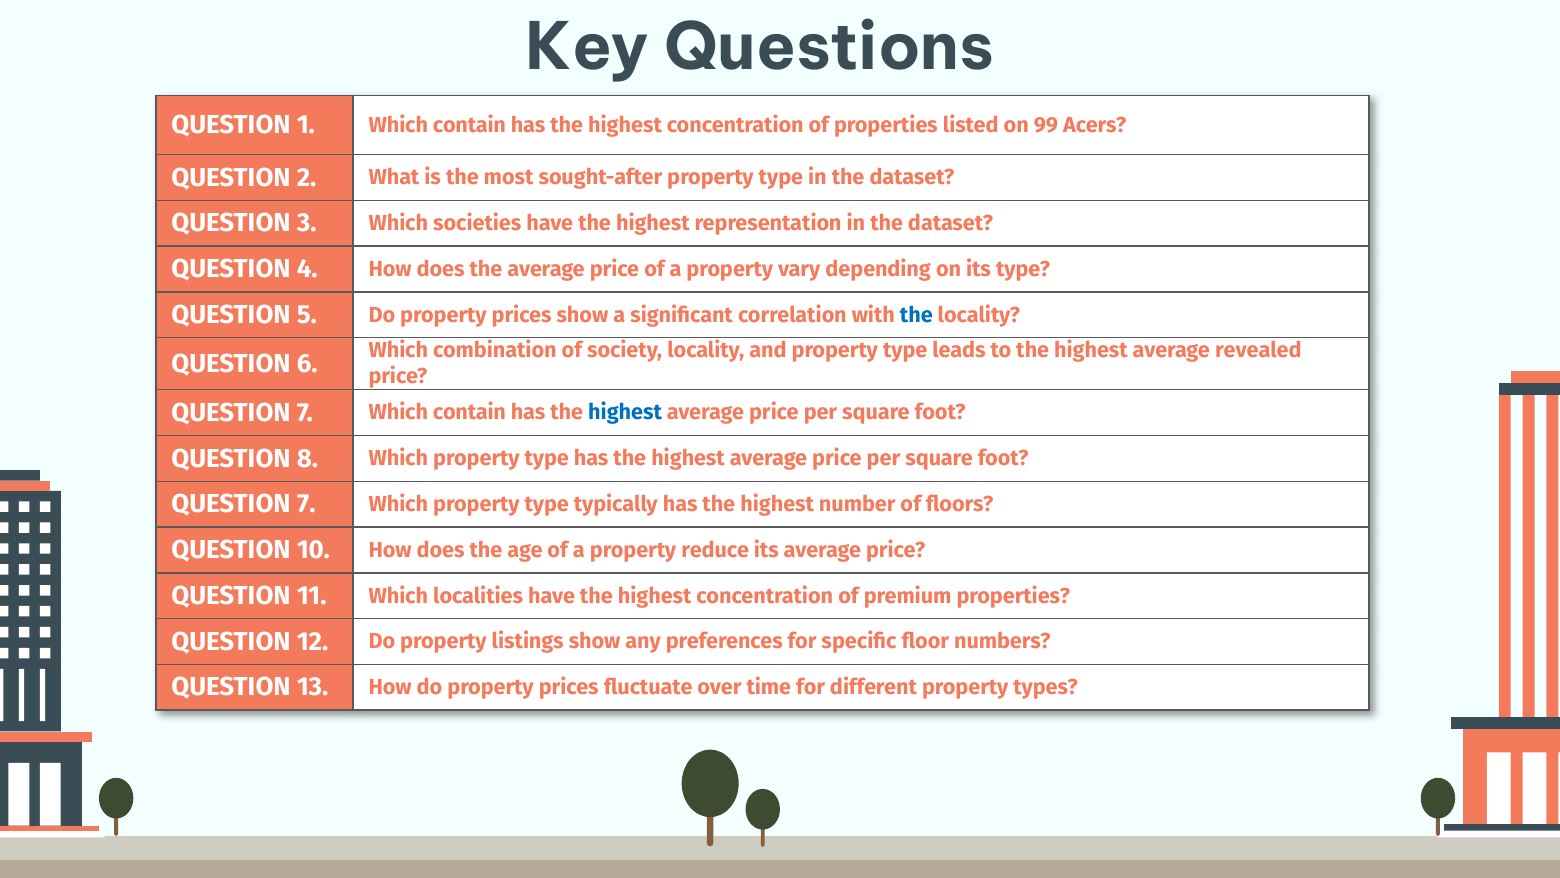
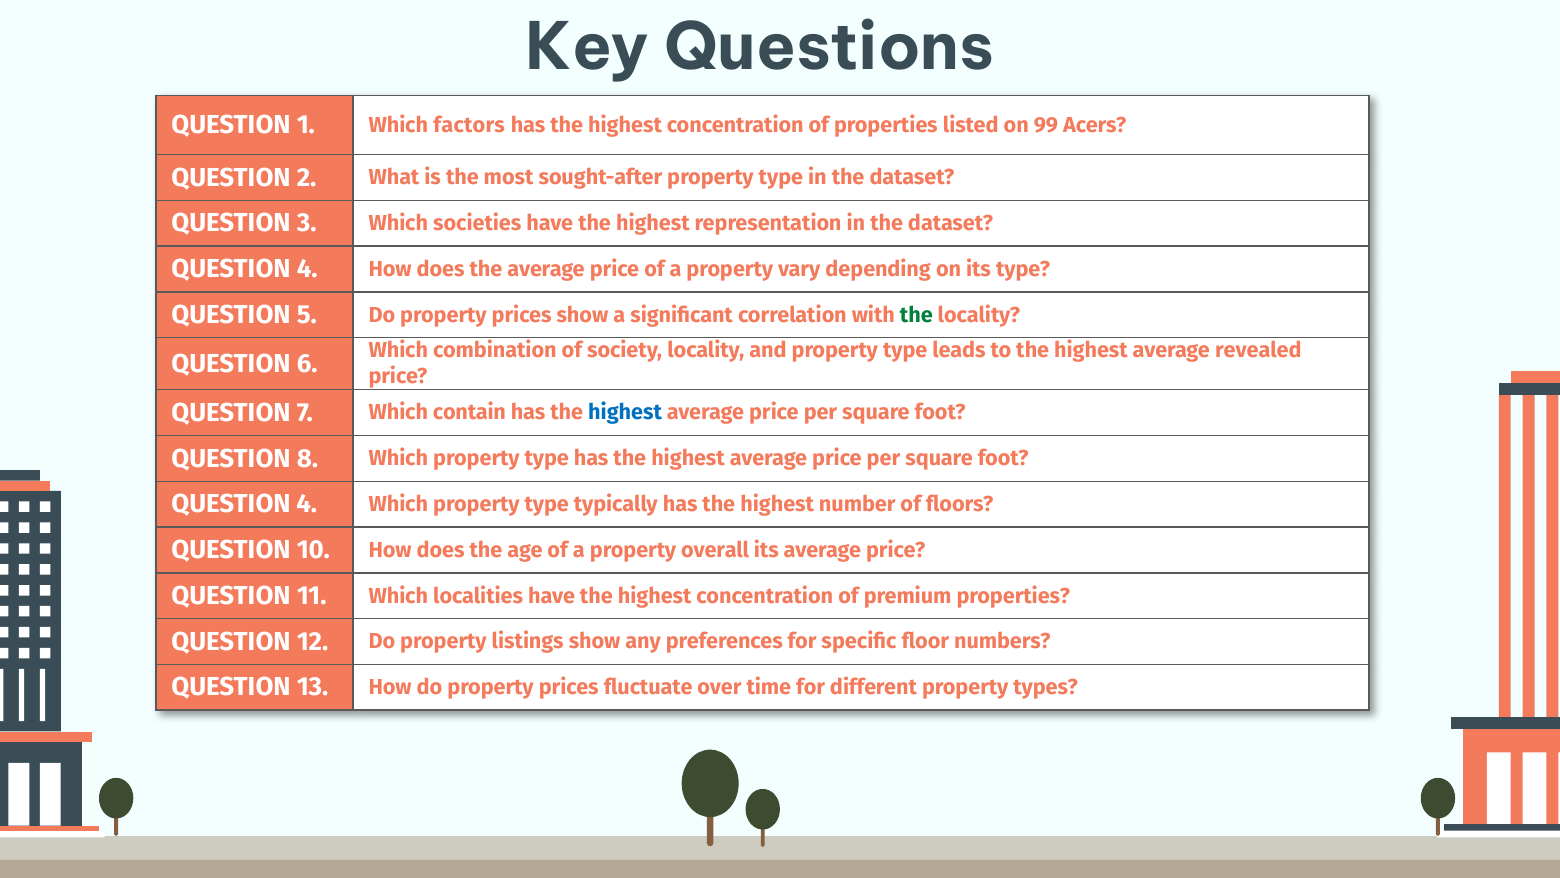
1 Which contain: contain -> factors (469, 125)
the colour: blue -> green (916, 315)
7: 7 -> 4 (307, 504)
reduce: reduce -> overall (715, 550)
